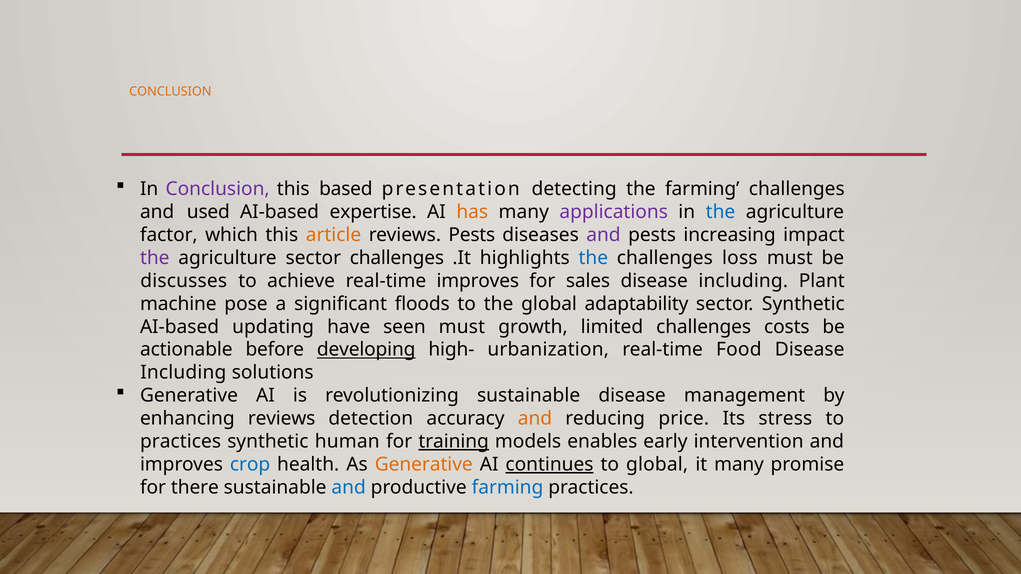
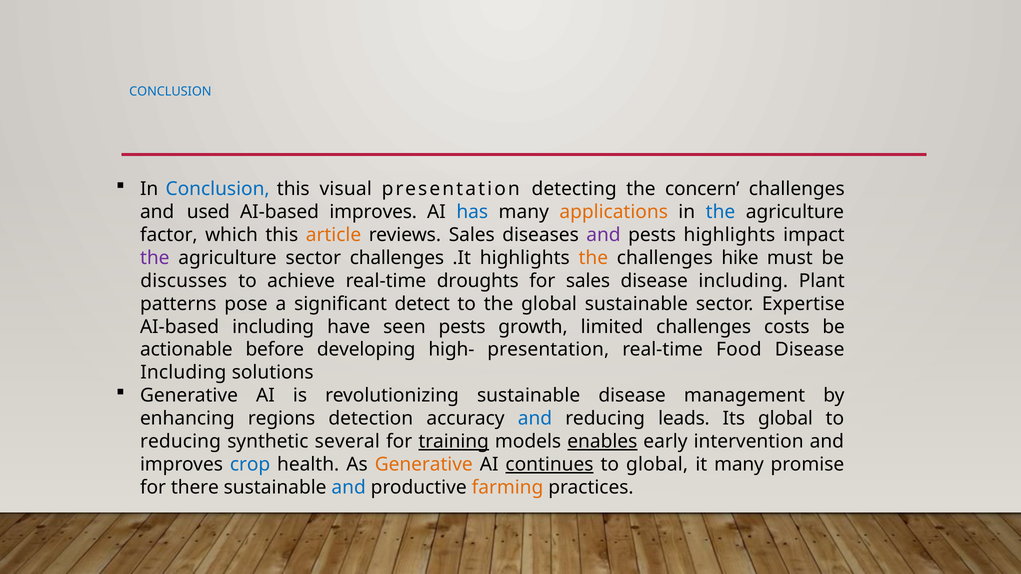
CONCLUSION colour: orange -> blue (170, 92)
Conclusion colour: purple -> blue (218, 189)
based: based -> visual (346, 189)
the farming: farming -> concern (702, 189)
AI-based expertise: expertise -> improves (373, 212)
has colour: orange -> blue (472, 212)
applications colour: purple -> orange (614, 212)
reviews Pests: Pests -> Sales (472, 235)
pests increasing: increasing -> highlights (729, 235)
the colour: blue -> orange (593, 258)
loss: loss -> hike (740, 258)
real-time improves: improves -> droughts (478, 281)
machine: machine -> patterns (178, 304)
floods: floods -> detect (422, 304)
global adaptability: adaptability -> sustainable (636, 304)
sector Synthetic: Synthetic -> Expertise (803, 304)
AI-based updating: updating -> including (273, 327)
seen must: must -> pests (462, 327)
developing underline: present -> none (366, 350)
high- urbanization: urbanization -> presentation (548, 350)
enhancing reviews: reviews -> regions (282, 419)
and colour: orange -> blue (535, 419)
price: price -> leads (684, 419)
Its stress: stress -> global (786, 419)
practices: practices -> reducing (180, 442)
human: human -> several (347, 442)
enables underline: none -> present (602, 442)
farming colour: blue -> orange (508, 488)
